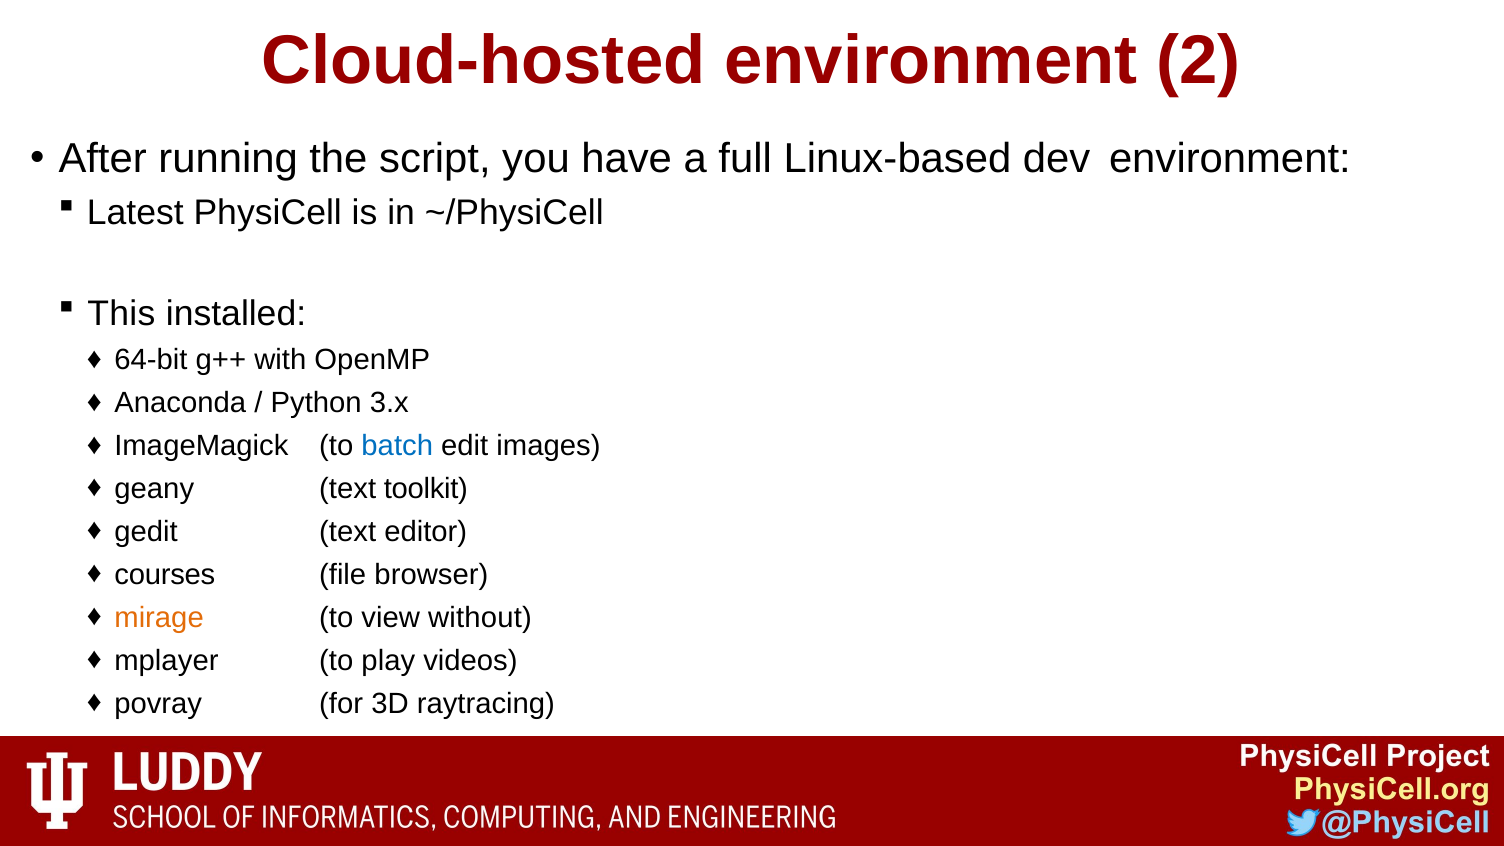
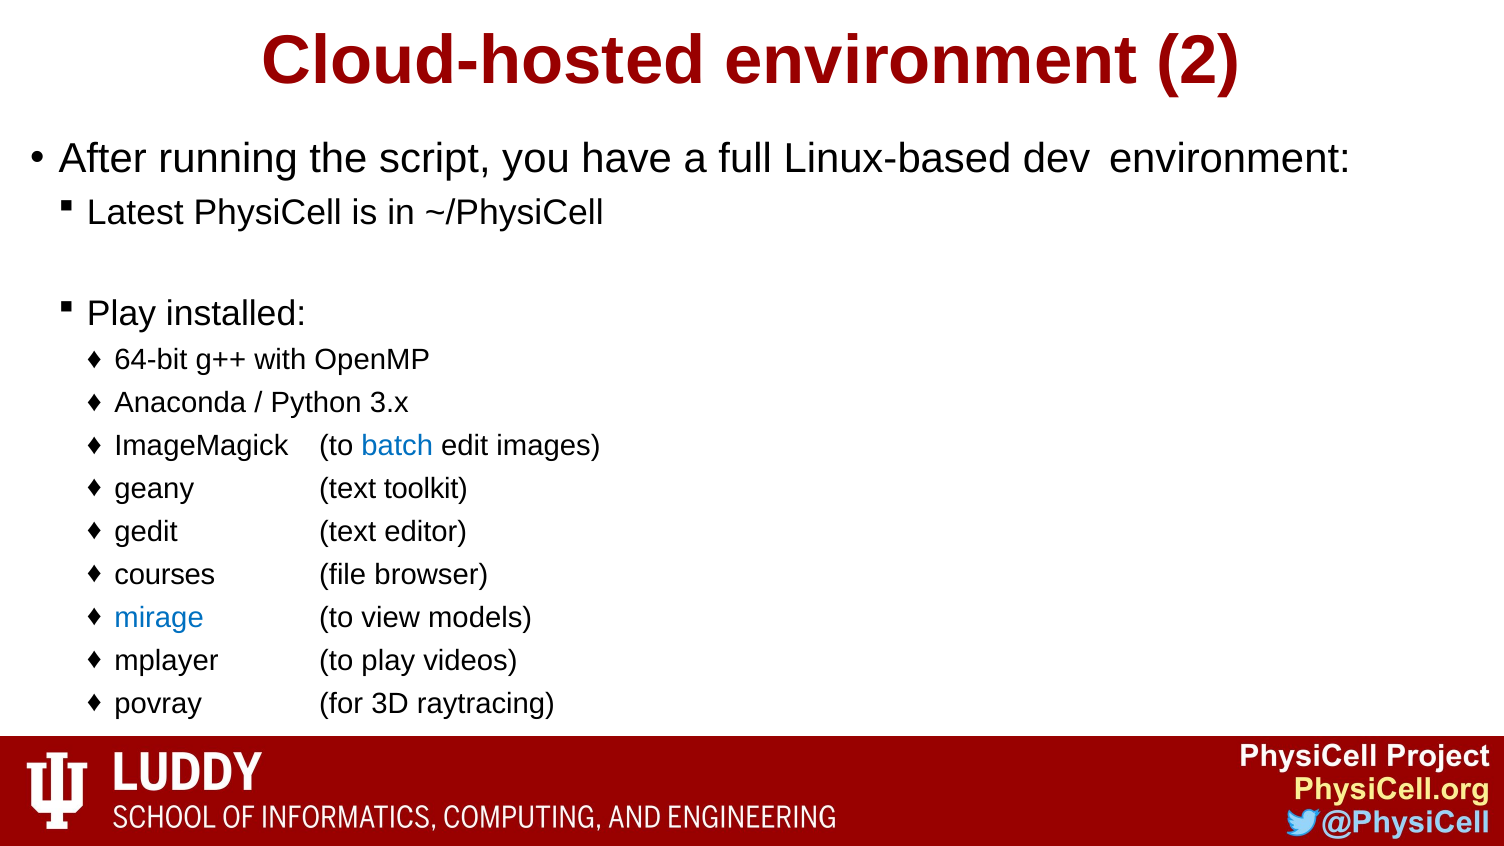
This: This -> Play (122, 314)
mirage colour: orange -> blue (159, 618)
without: without -> models (480, 618)
